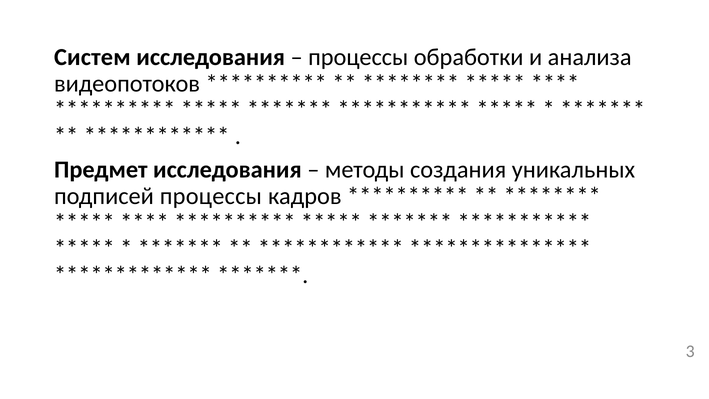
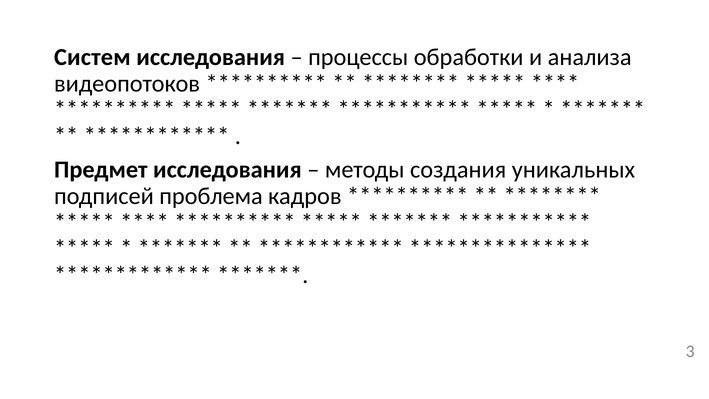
подписей процессы: процессы -> проблема (211, 196)
